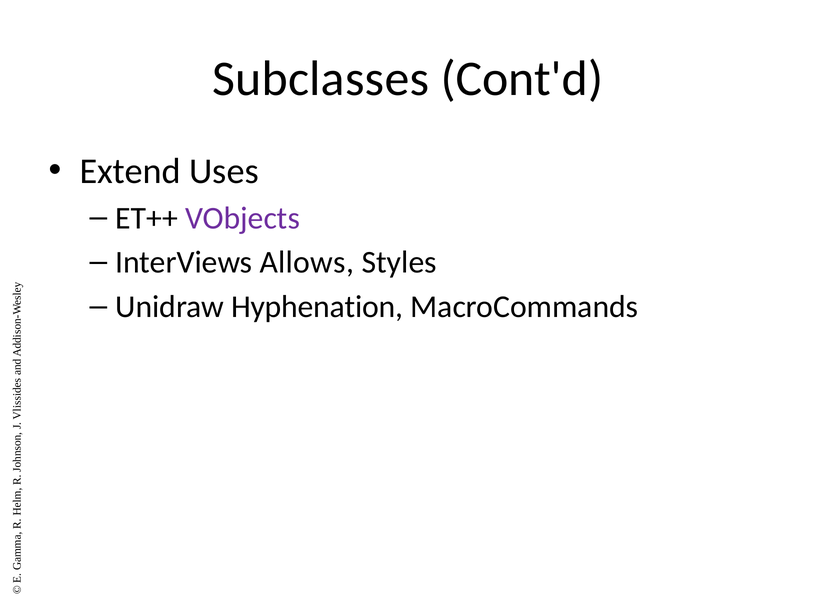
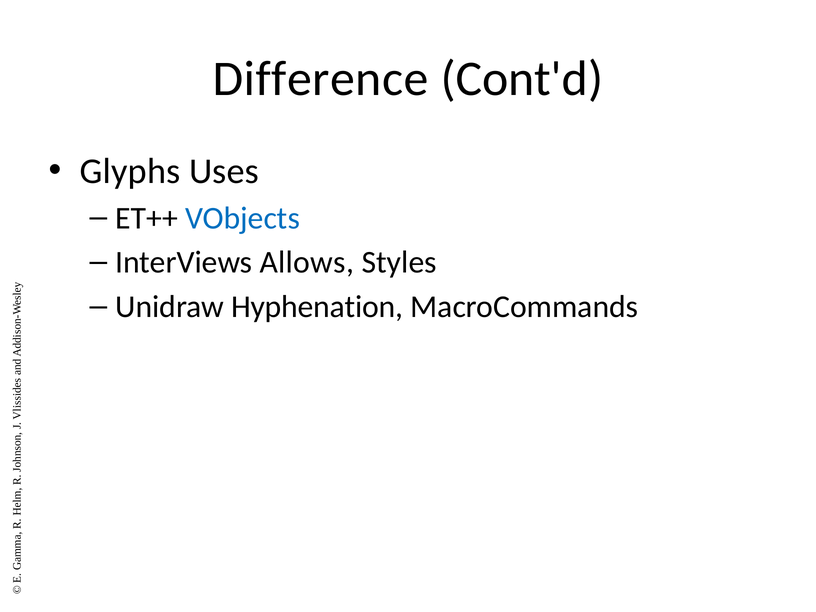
Subclasses: Subclasses -> Difference (320, 79)
Extend: Extend -> Glyphs (130, 171)
VObjects colour: purple -> blue (242, 218)
